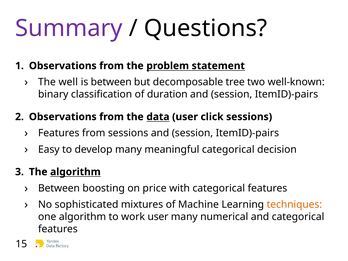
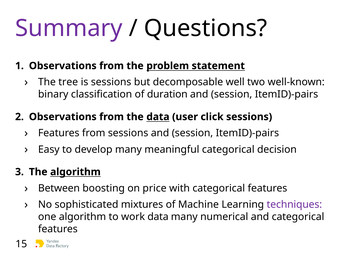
well: well -> tree (68, 82)
is between: between -> sessions (111, 82)
tree: tree -> well (235, 82)
techniques colour: orange -> purple (294, 205)
work user: user -> data (158, 217)
